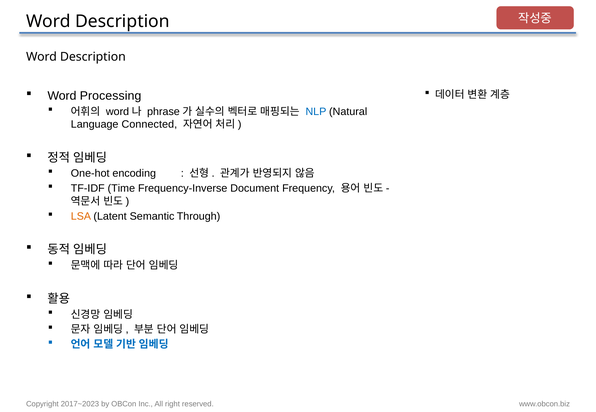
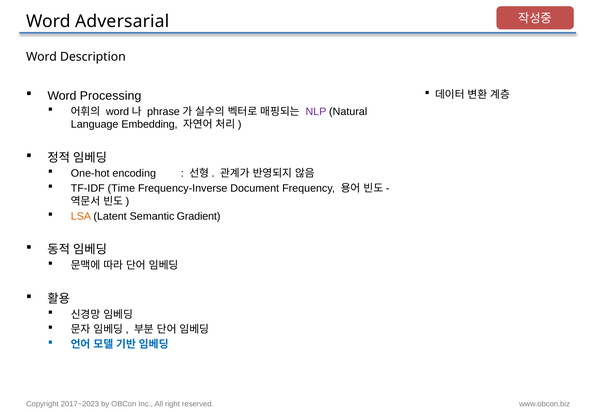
Description: Description -> Adversarial (122, 21)
NLP colour: blue -> purple (316, 112)
Connected: Connected -> Embedding (149, 125)
Through: Through -> Gradient (199, 217)
